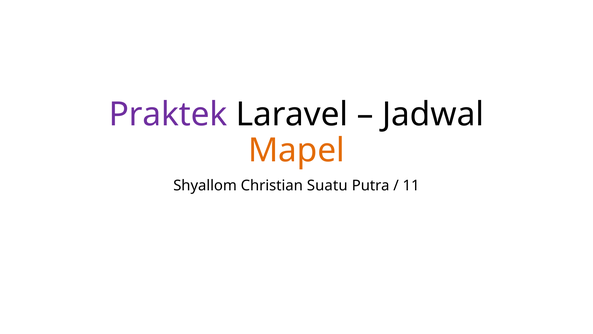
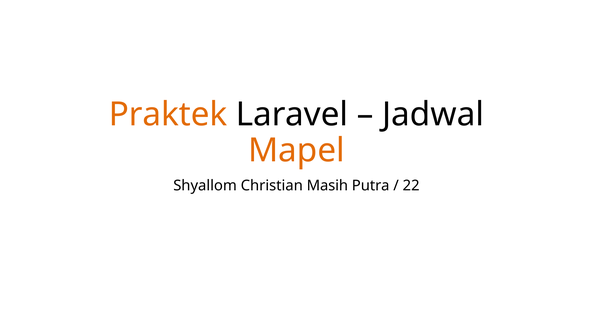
Praktek colour: purple -> orange (168, 114)
Suatu: Suatu -> Masih (327, 185)
11: 11 -> 22 (411, 185)
